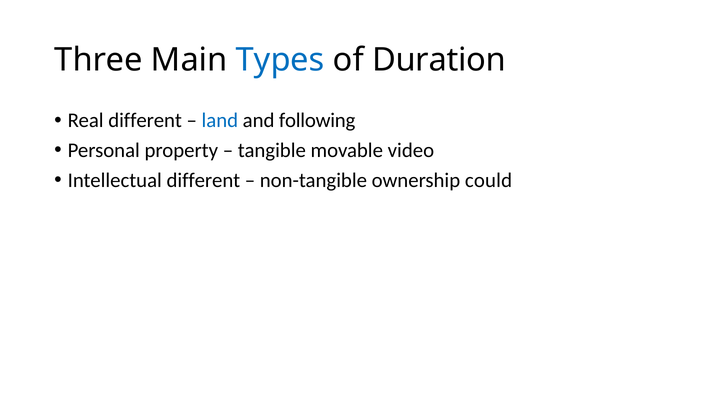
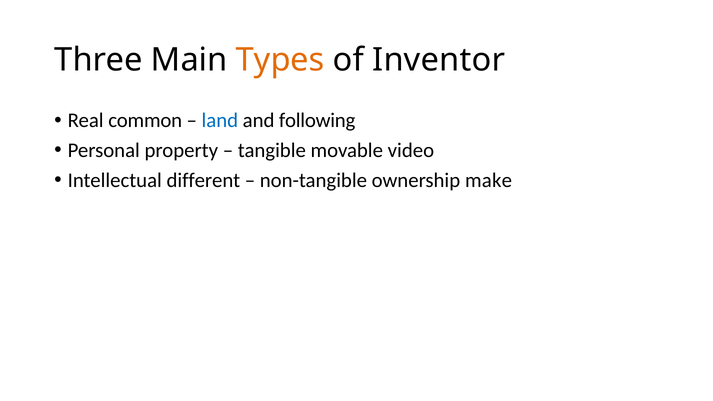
Types colour: blue -> orange (280, 60)
Duration: Duration -> Inventor (439, 60)
Real different: different -> common (145, 121)
could: could -> make (489, 180)
